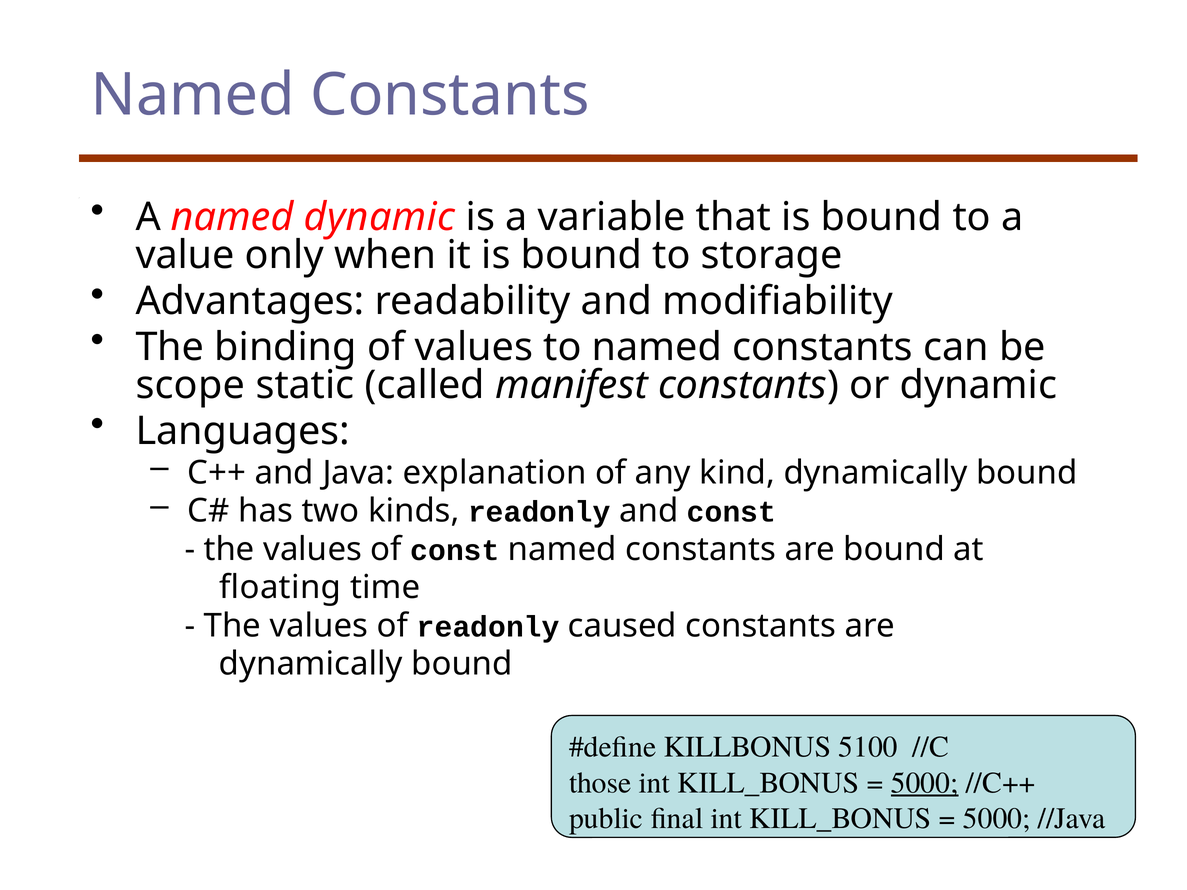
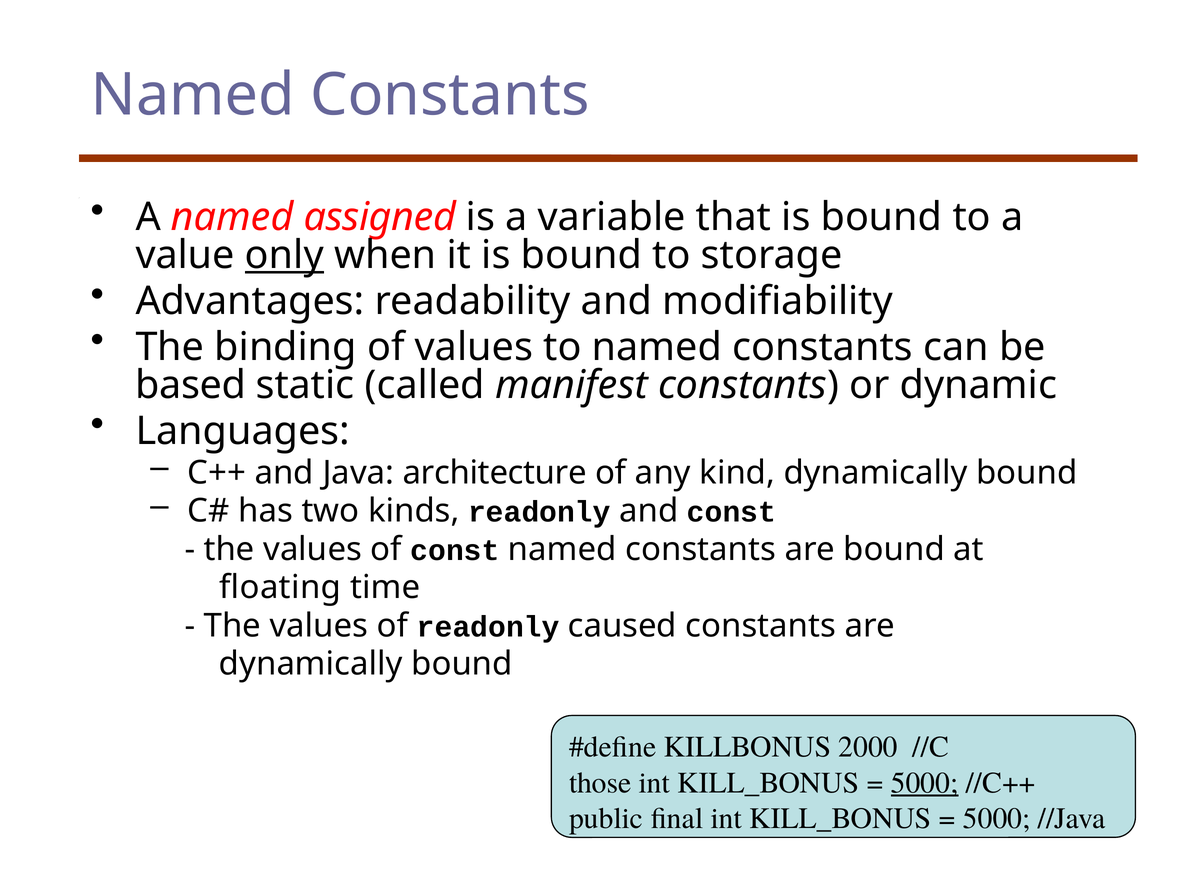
named dynamic: dynamic -> assigned (380, 217)
only underline: none -> present (284, 255)
scope: scope -> based (191, 385)
explanation: explanation -> architecture (495, 473)
5100: 5100 -> 2000 (868, 747)
